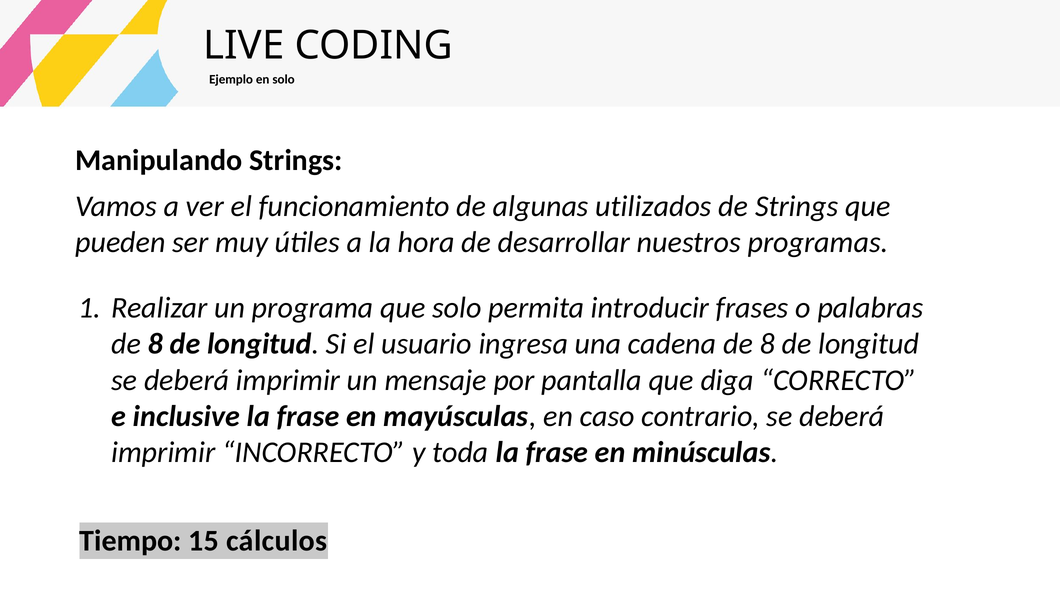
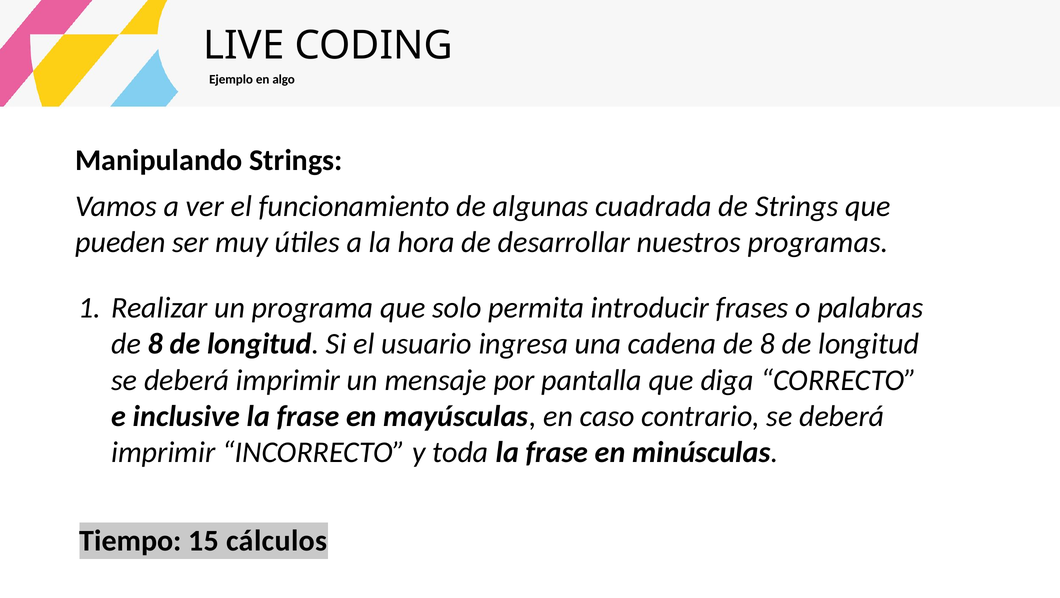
en solo: solo -> algo (284, 79)
utilizados: utilizados -> cuadrada (653, 206)
